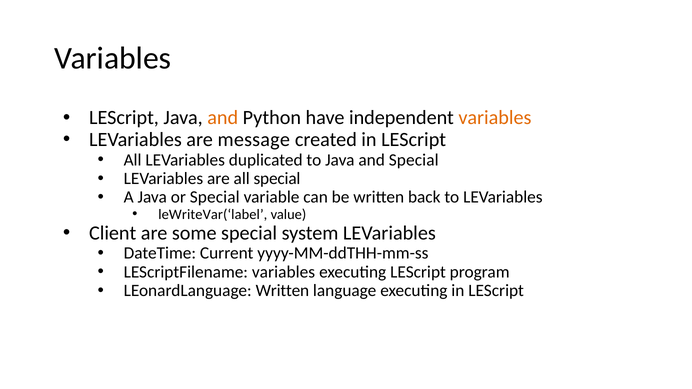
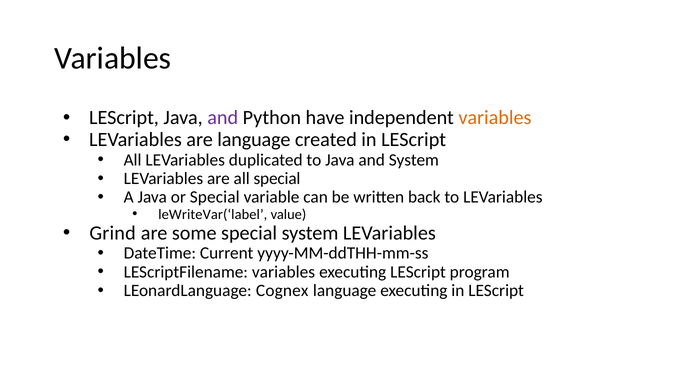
and colour: orange -> purple (223, 118)
are message: message -> language (254, 140)
and Special: Special -> System (414, 160)
Client: Client -> Grind (113, 233)
LEonardLanguage Written: Written -> Cognex (282, 291)
